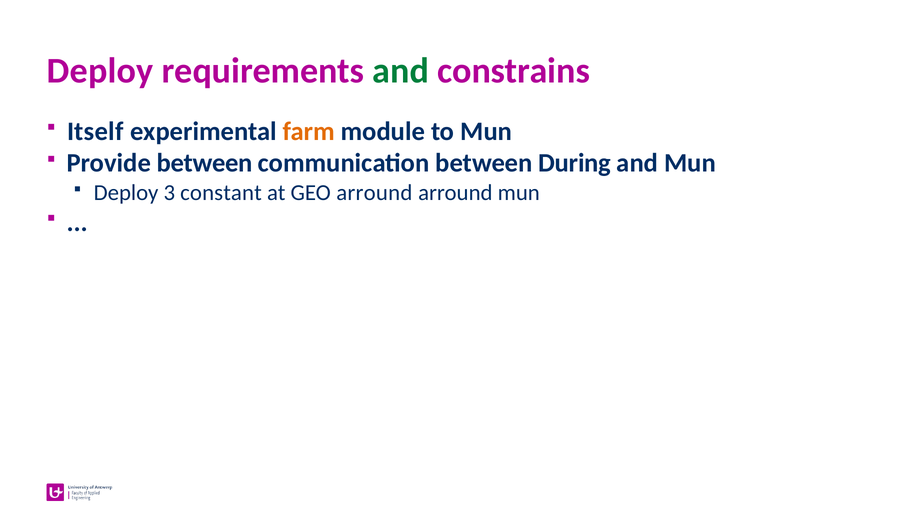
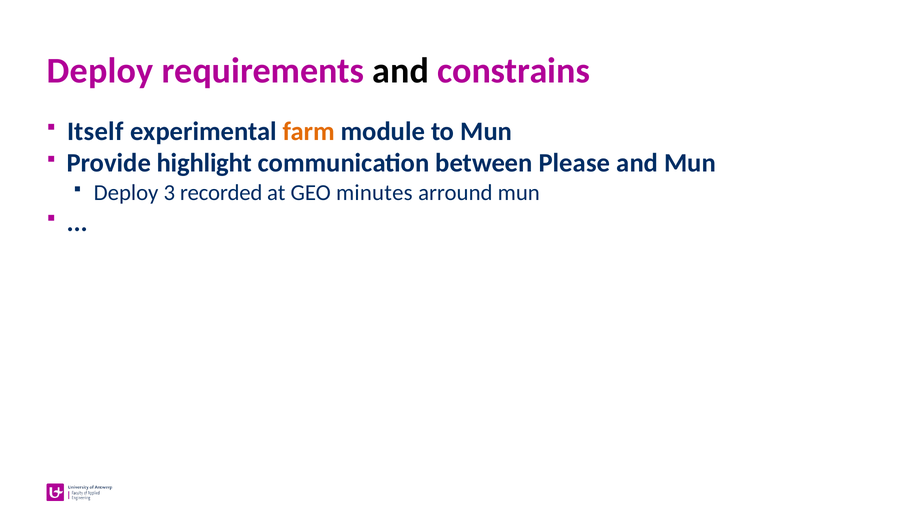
and colour: green -> black (401, 71)
Provide between: between -> highlight (205, 163)
During: During -> Please (574, 163)
constant: constant -> recorded (221, 193)
GEO arround: arround -> minutes (374, 193)
